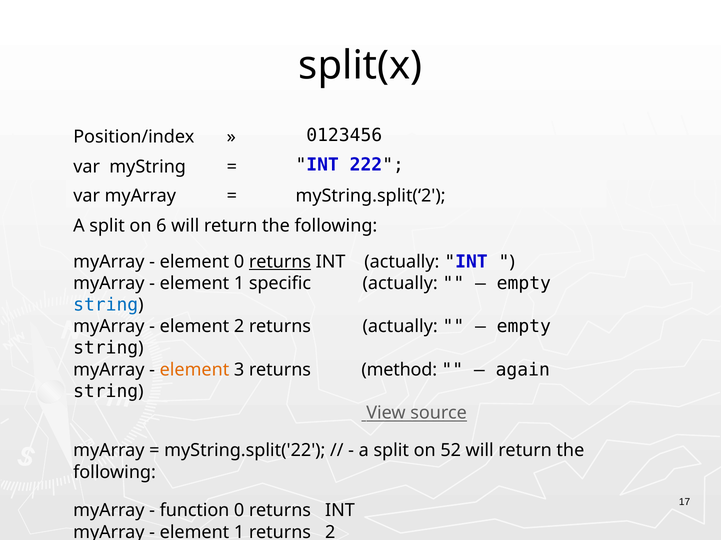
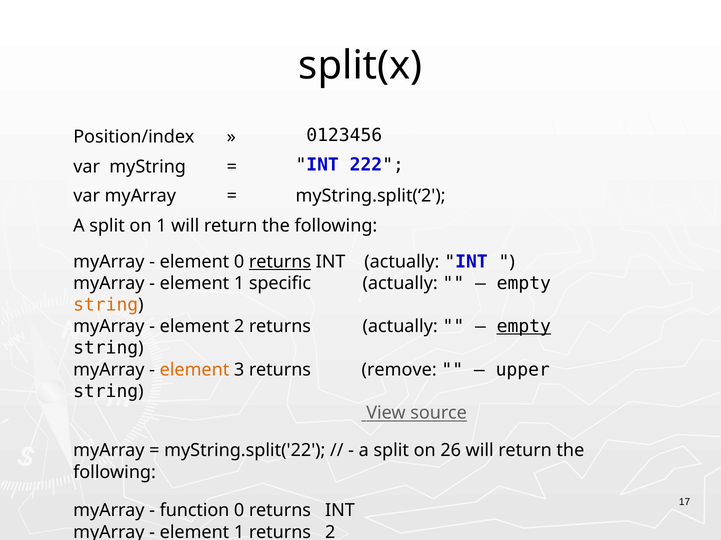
on 6: 6 -> 1 (161, 226)
string colour: blue -> orange (106, 305)
empty underline: none -> present (524, 327)
method: method -> remove (399, 370)
again: again -> upper (523, 370)
52: 52 -> 26 (451, 451)
